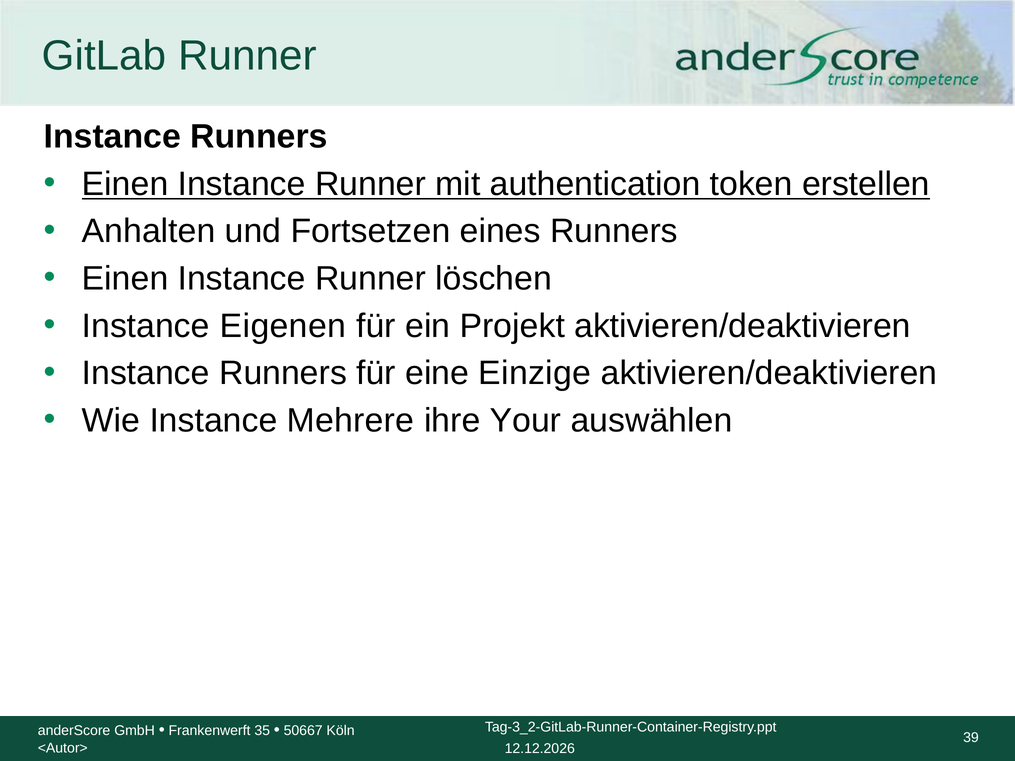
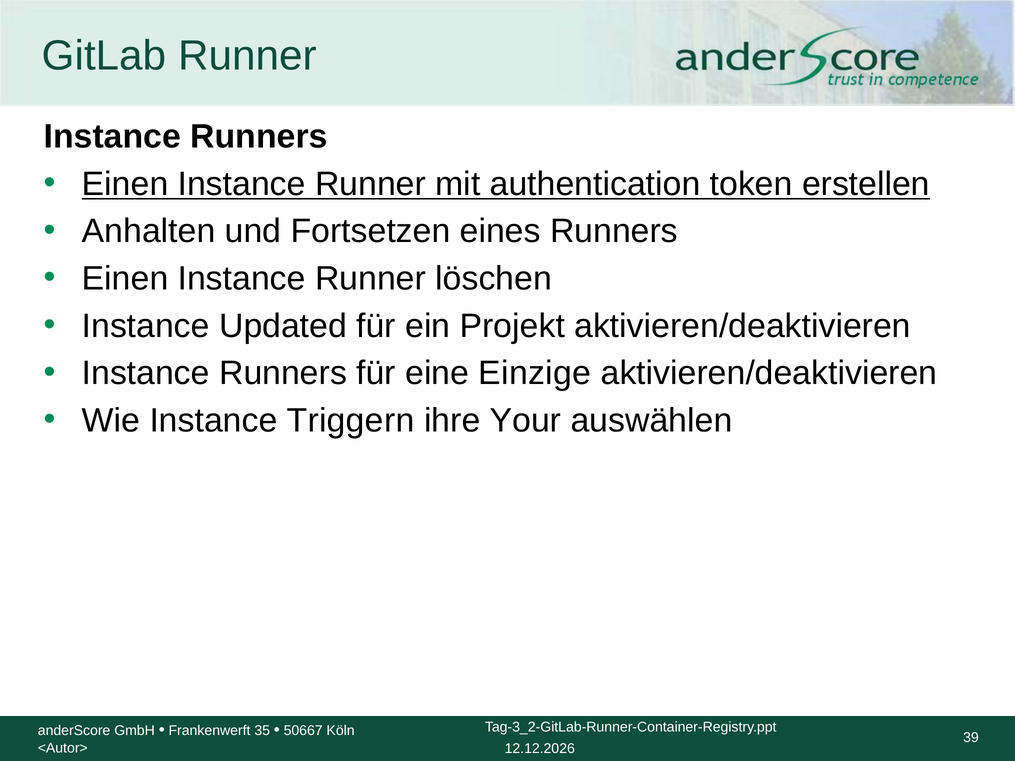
Eigenen: Eigenen -> Updated (283, 326)
Mehrere: Mehrere -> Triggern (351, 421)
